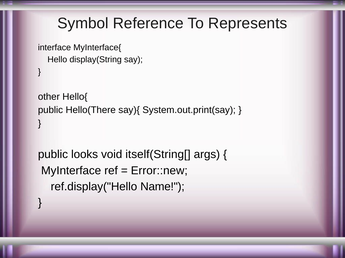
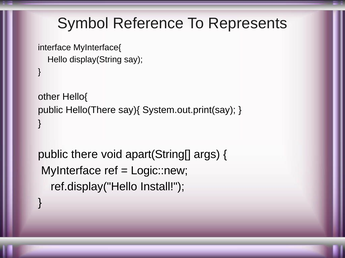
looks: looks -> there (85, 155)
itself(String[: itself(String[ -> apart(String[ (158, 155)
Error::new: Error::new -> Logic::new (159, 171)
Name: Name -> Install (162, 187)
